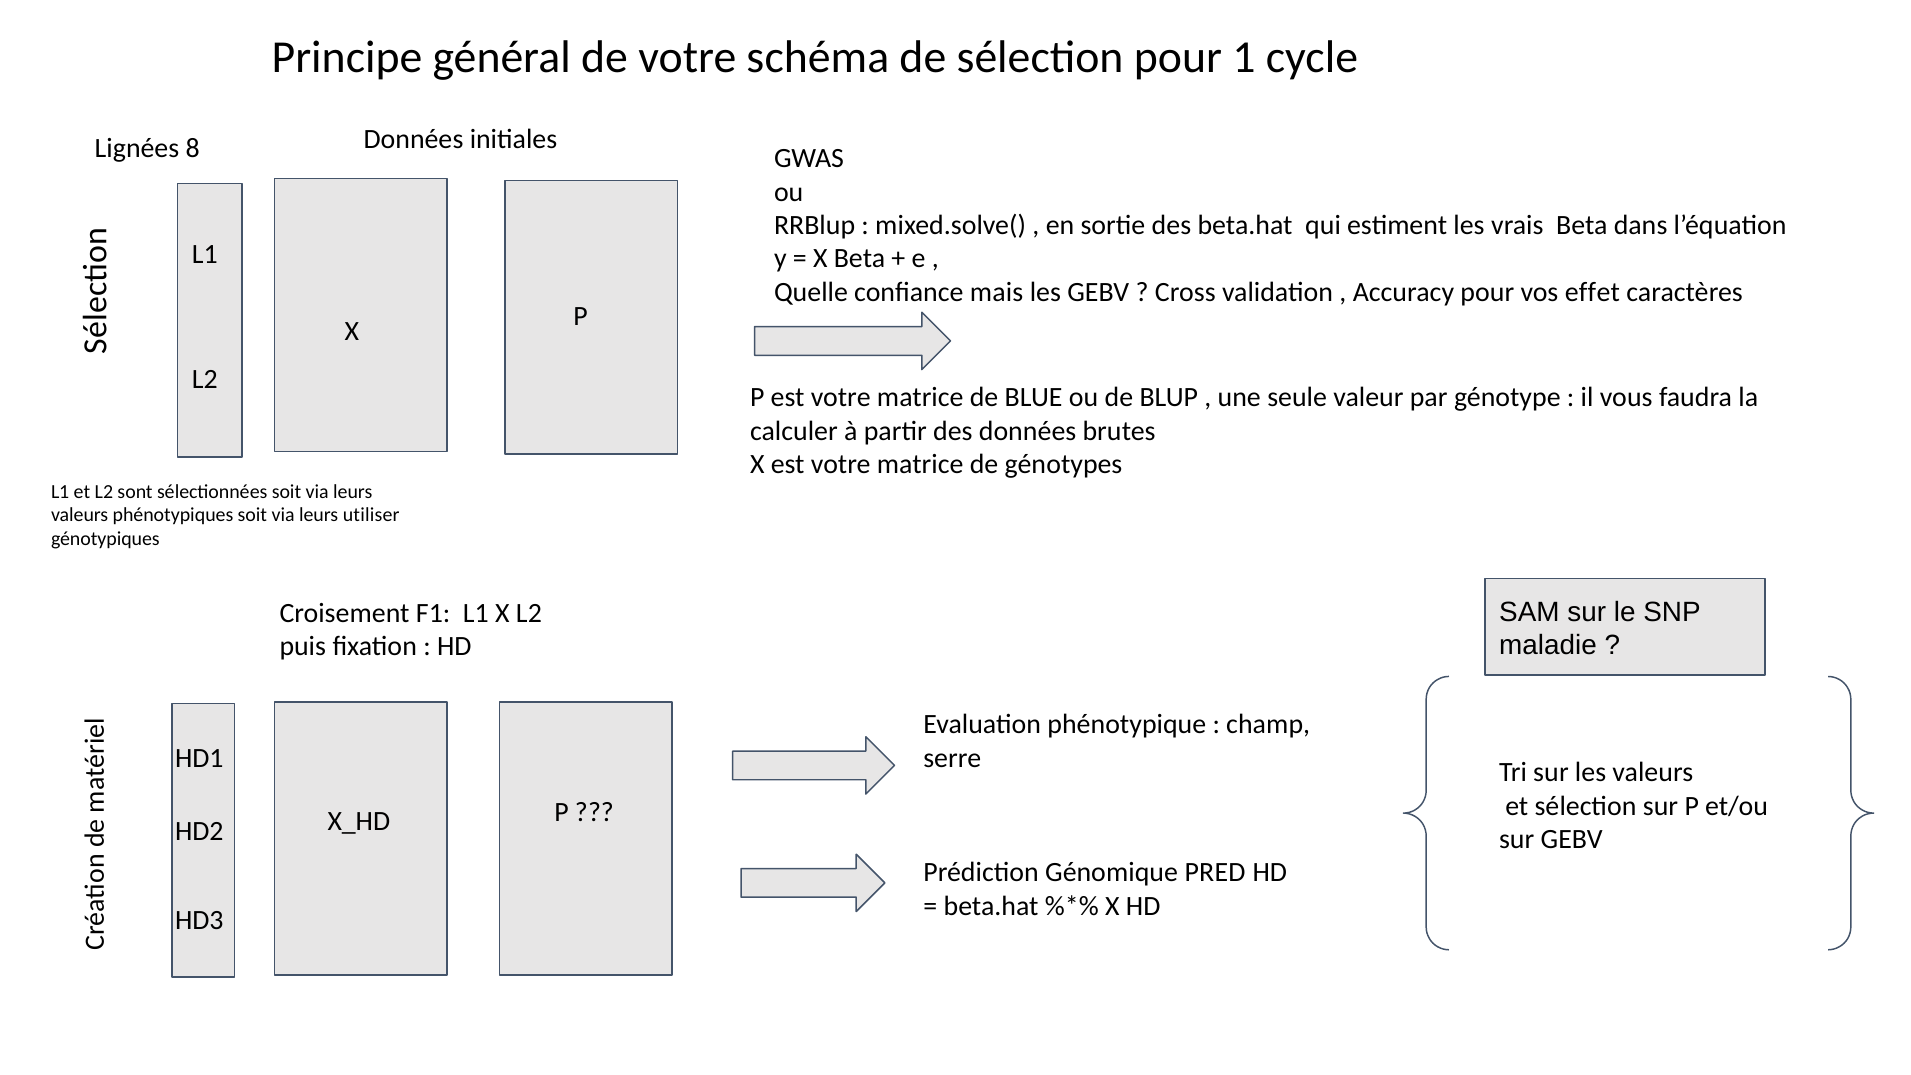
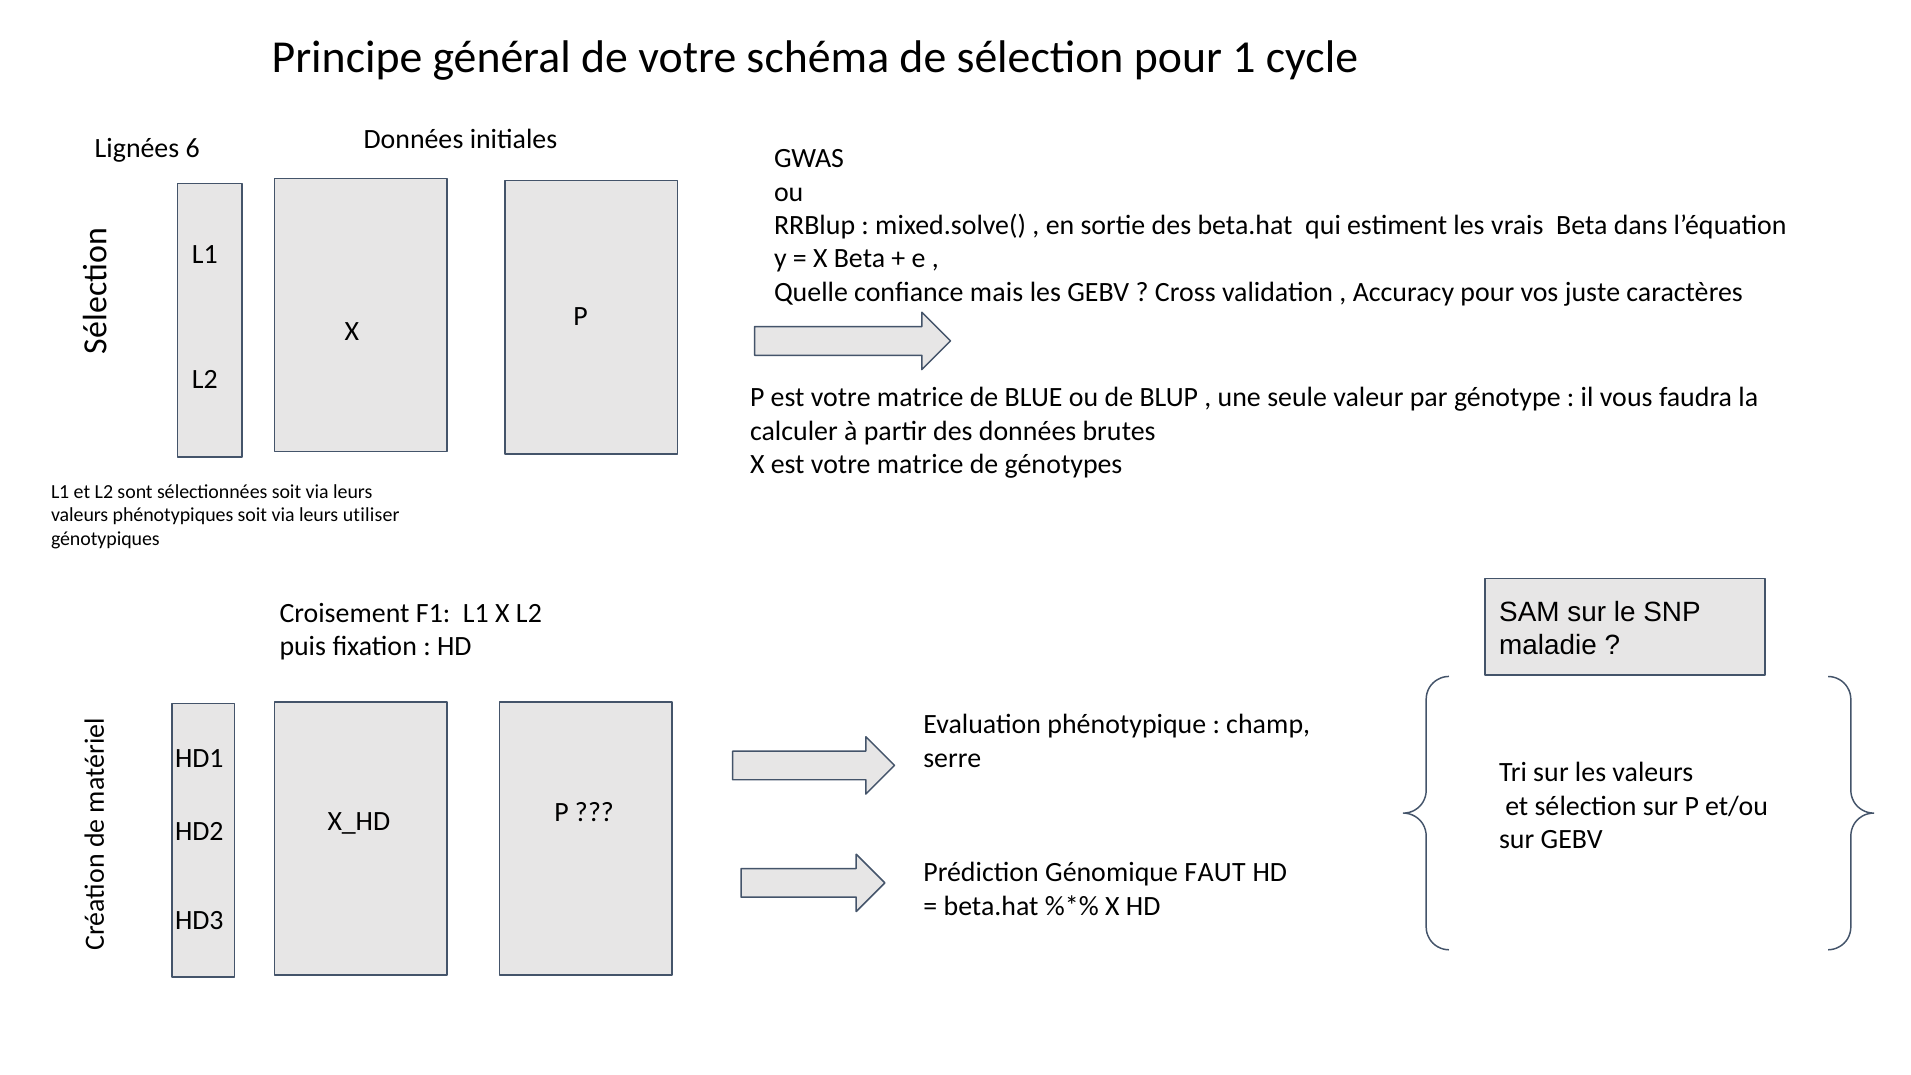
8: 8 -> 6 (193, 149)
effet: effet -> juste (1593, 292)
PRED: PRED -> FAUT (1215, 873)
